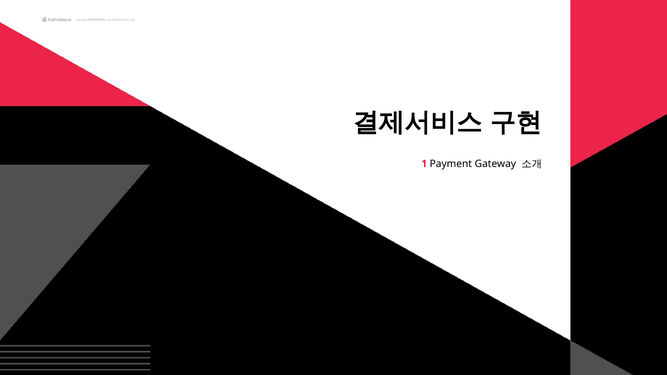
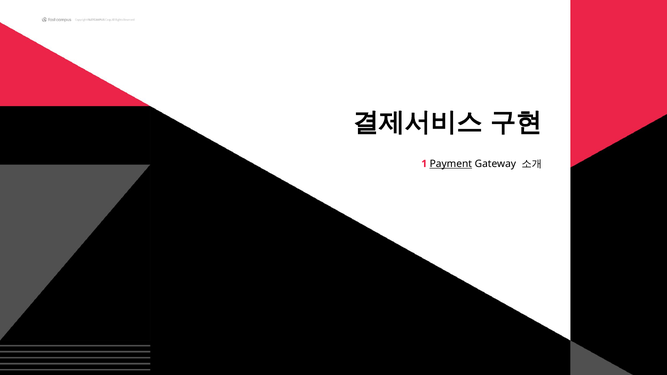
Payment underline: none -> present (451, 164)
